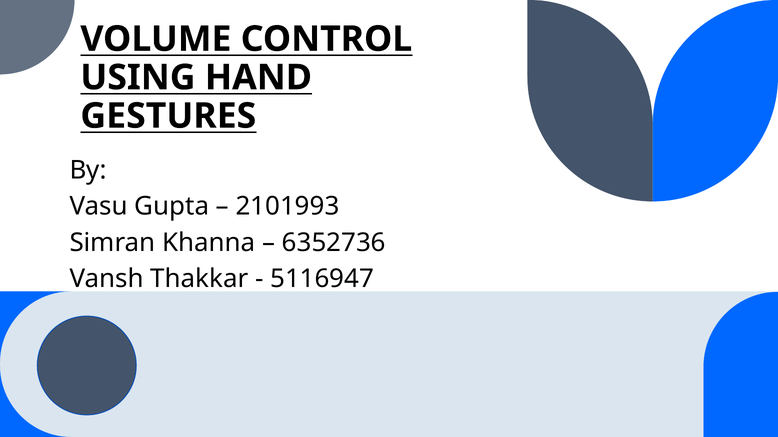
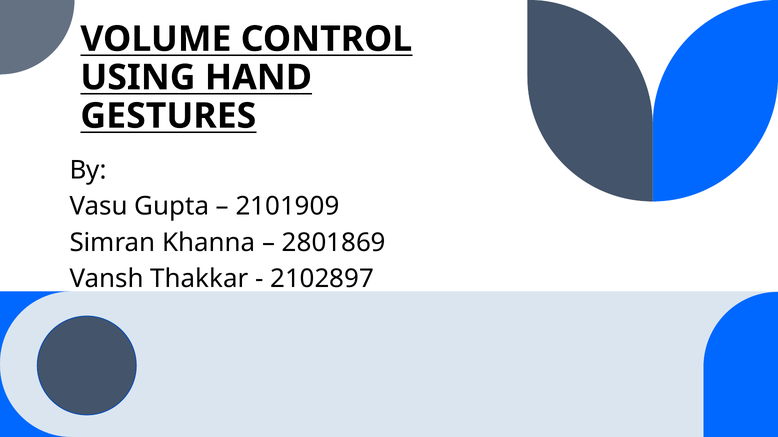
2101993: 2101993 -> 2101909 (288, 207)
6352736: 6352736 -> 2801869 (334, 243)
5116947: 5116947 -> 2102897 (322, 279)
